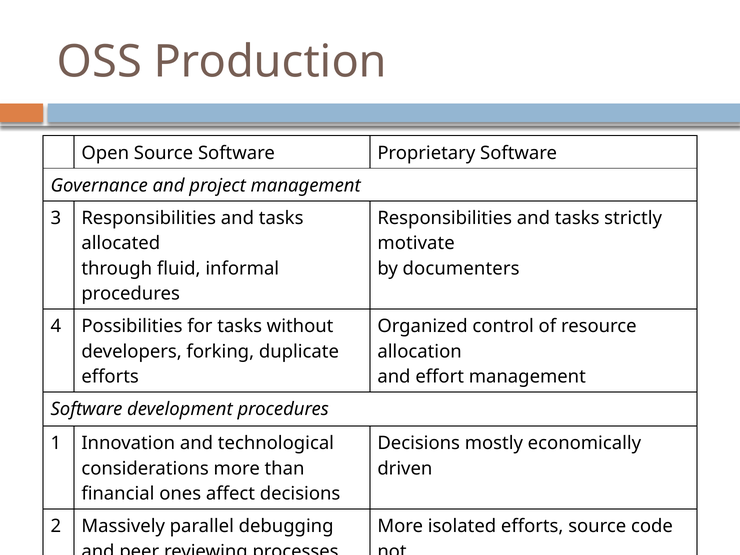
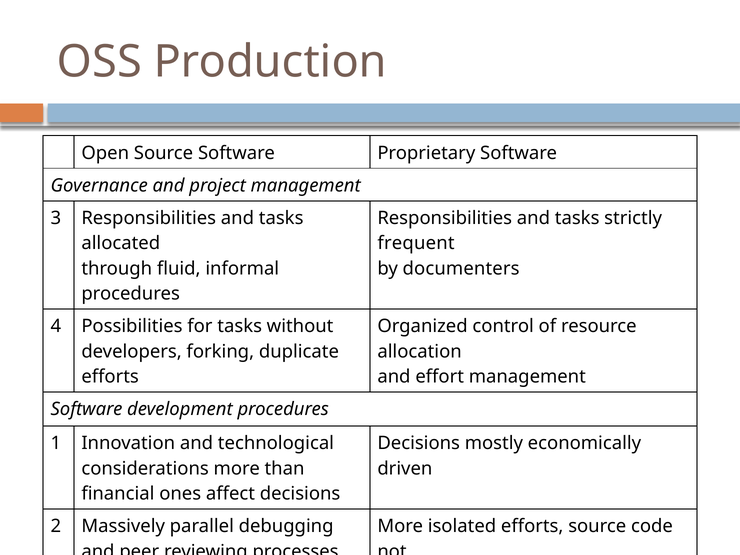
motivate: motivate -> frequent (416, 243)
